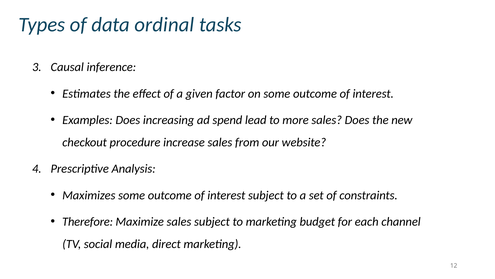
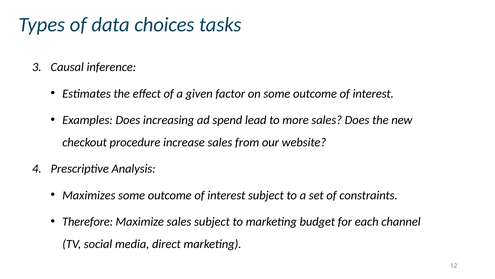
ordinal: ordinal -> choices (165, 25)
